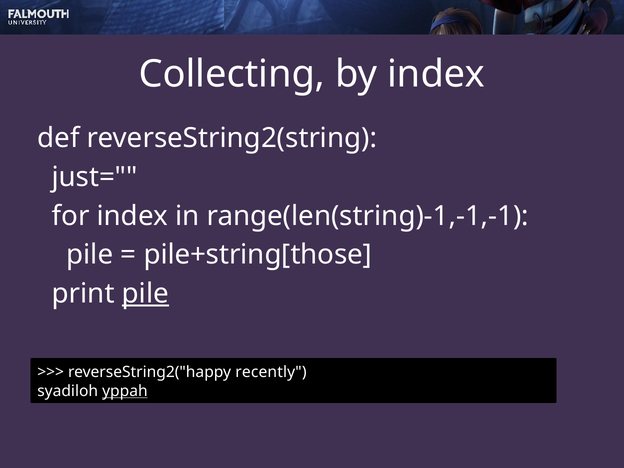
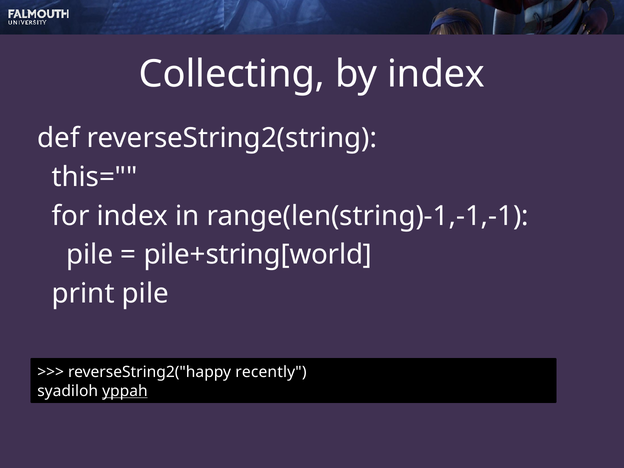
just=: just= -> this= (95, 177)
pile+string[those: pile+string[those -> pile+string[world (258, 255)
pile underline: present -> none (145, 294)
